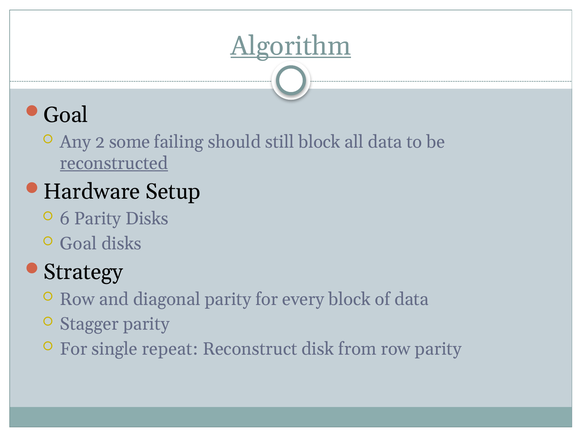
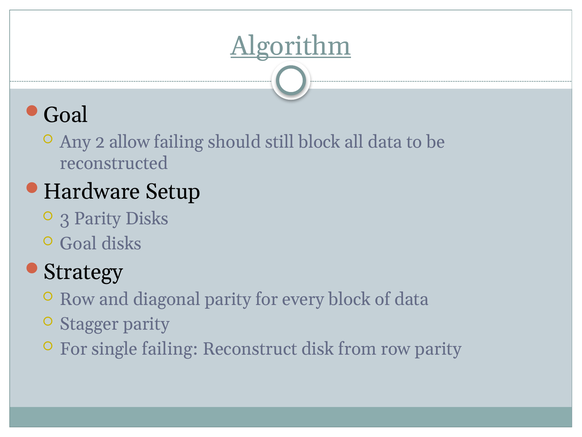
some: some -> allow (130, 142)
reconstructed underline: present -> none (114, 163)
6: 6 -> 3 (65, 218)
single repeat: repeat -> failing (170, 349)
